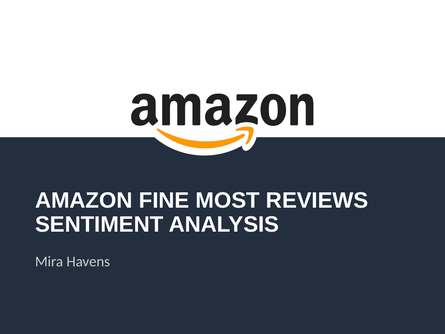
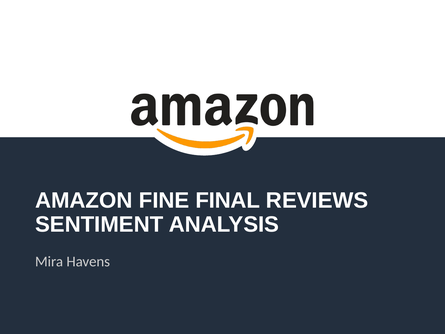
MOST: MOST -> FINAL (228, 200)
